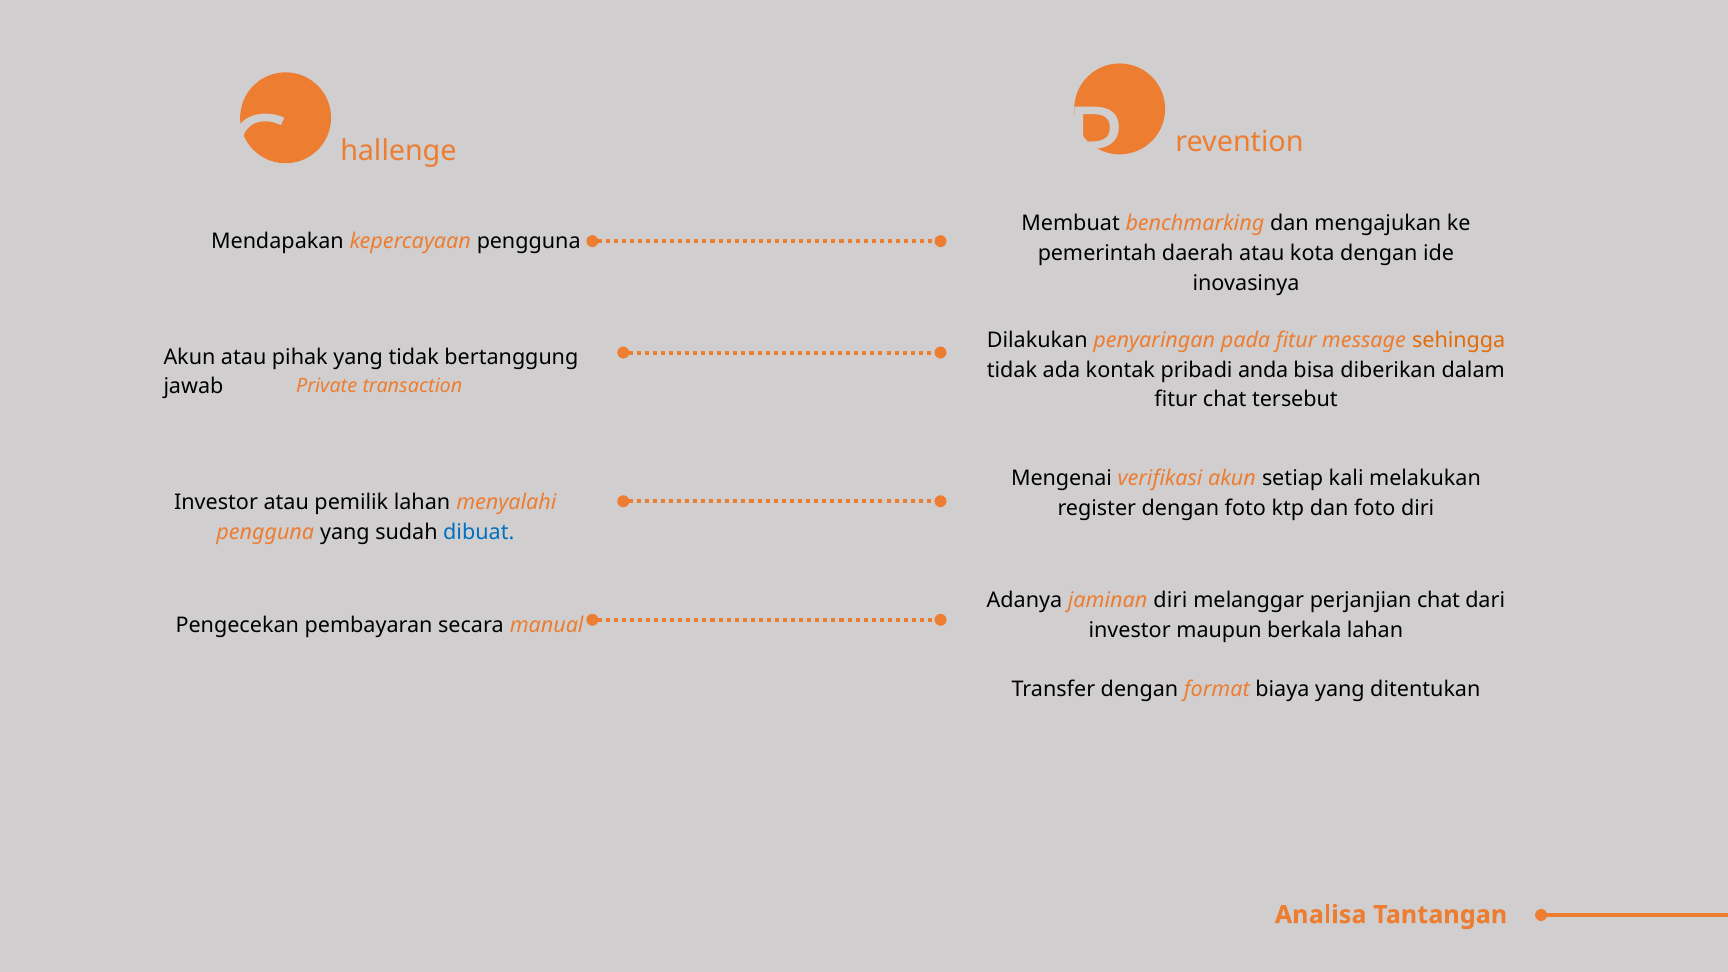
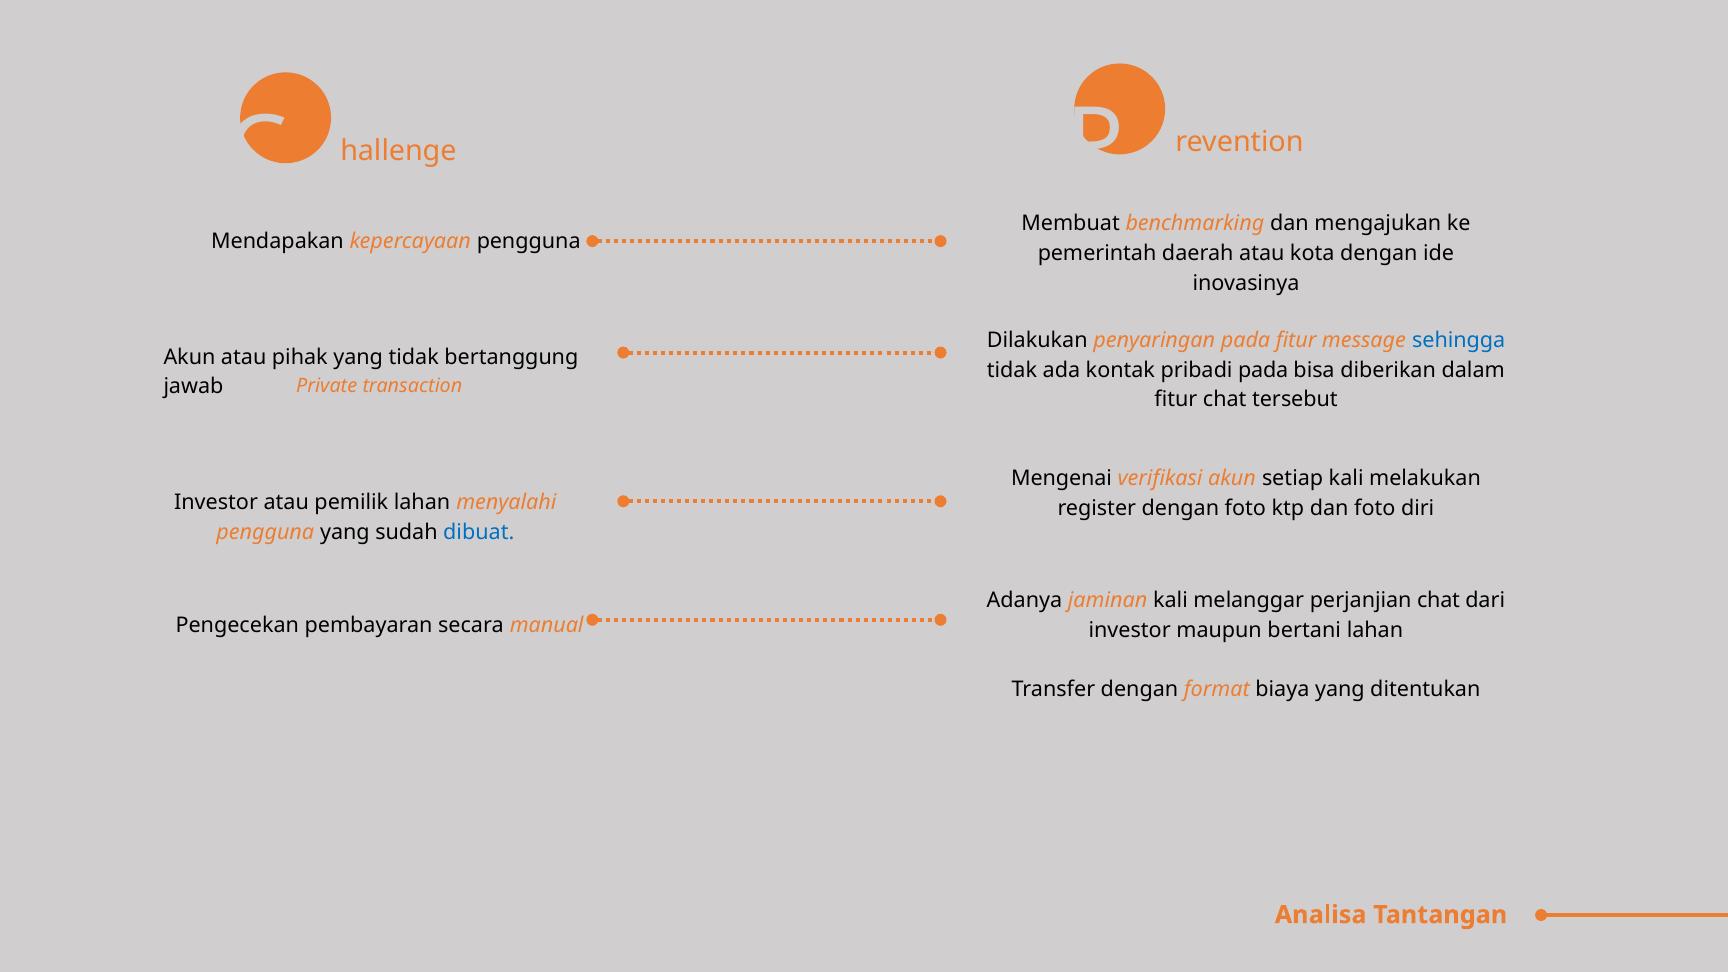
sehingga colour: orange -> blue (1459, 340)
pribadi anda: anda -> pada (1263, 370)
jaminan diri: diri -> kali (1170, 601)
berkala: berkala -> bertani (1304, 631)
